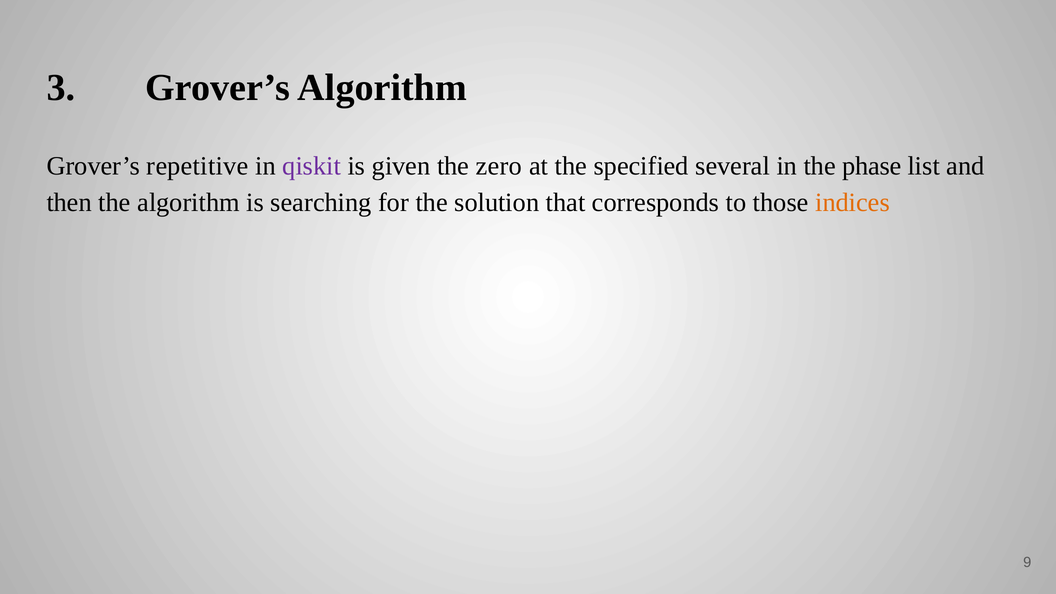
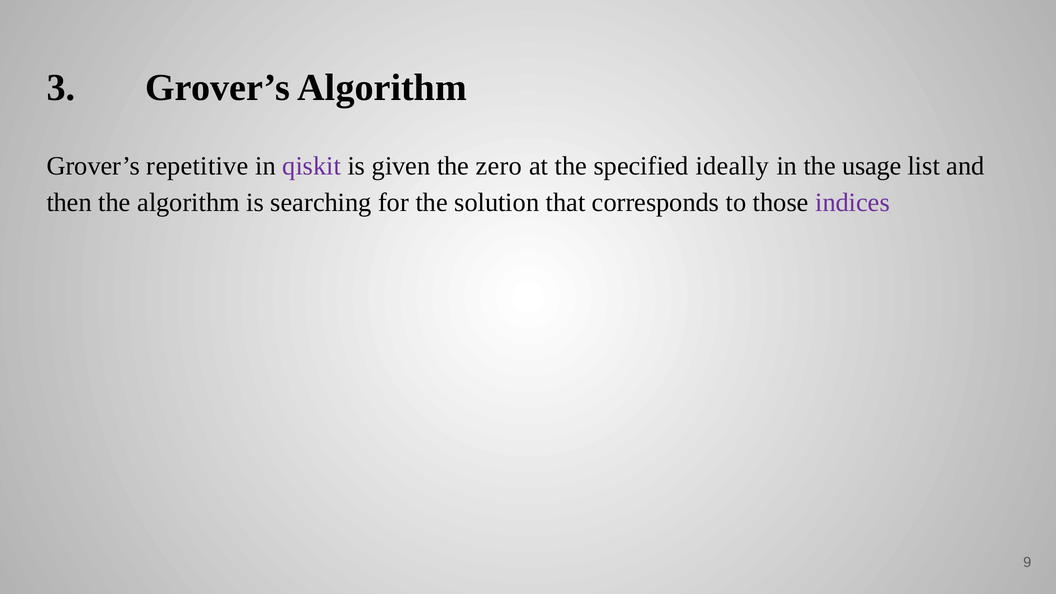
several: several -> ideally (733, 166)
phase: phase -> usage (872, 166)
indices colour: orange -> purple (853, 202)
